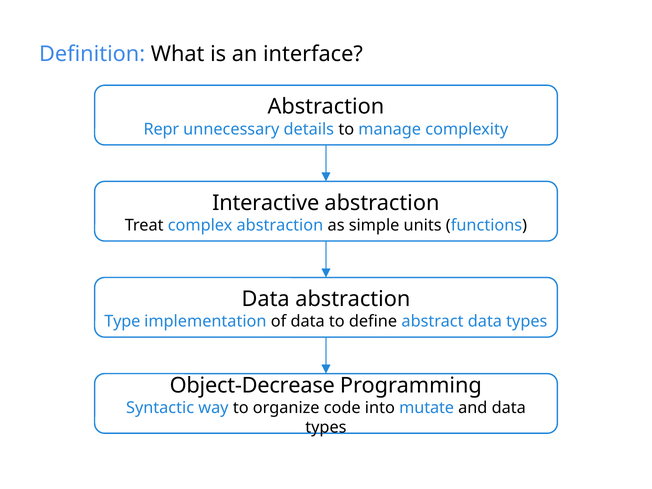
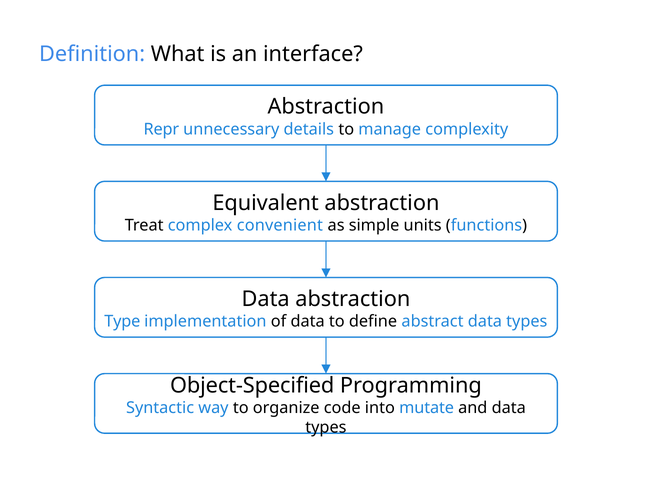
Interactive: Interactive -> Equivalent (266, 203)
complex abstraction: abstraction -> convenient (280, 225)
Object-Decrease: Object-Decrease -> Object-Specified (252, 385)
